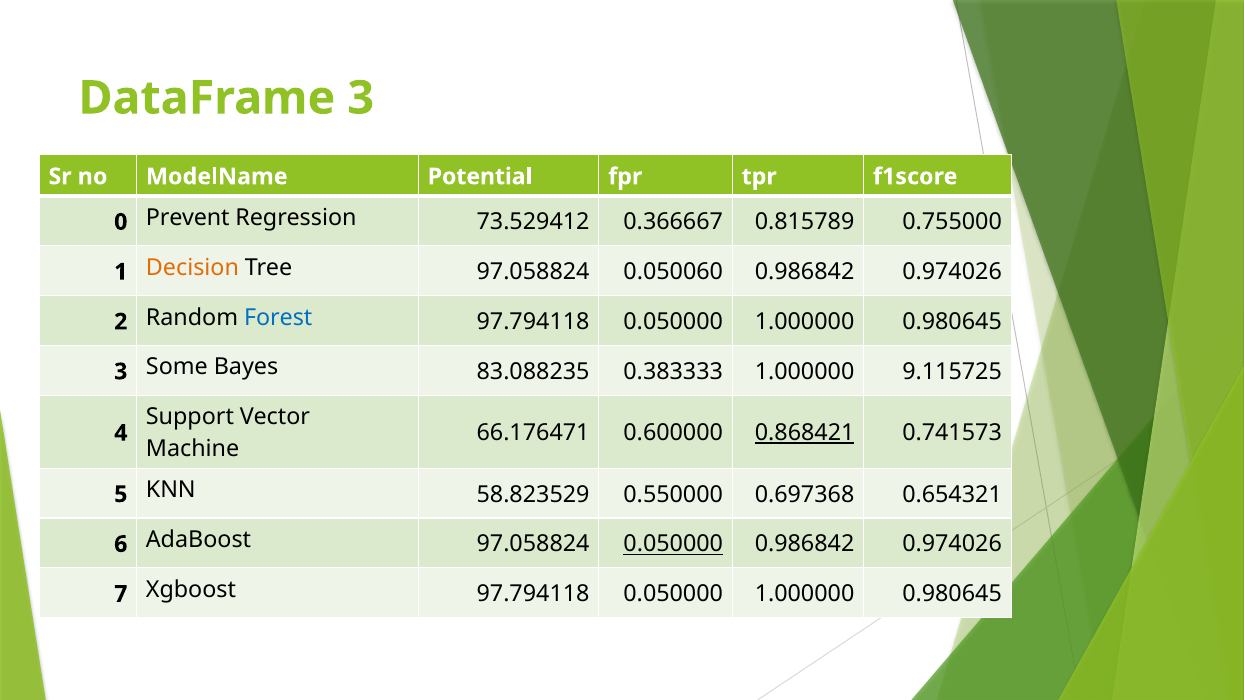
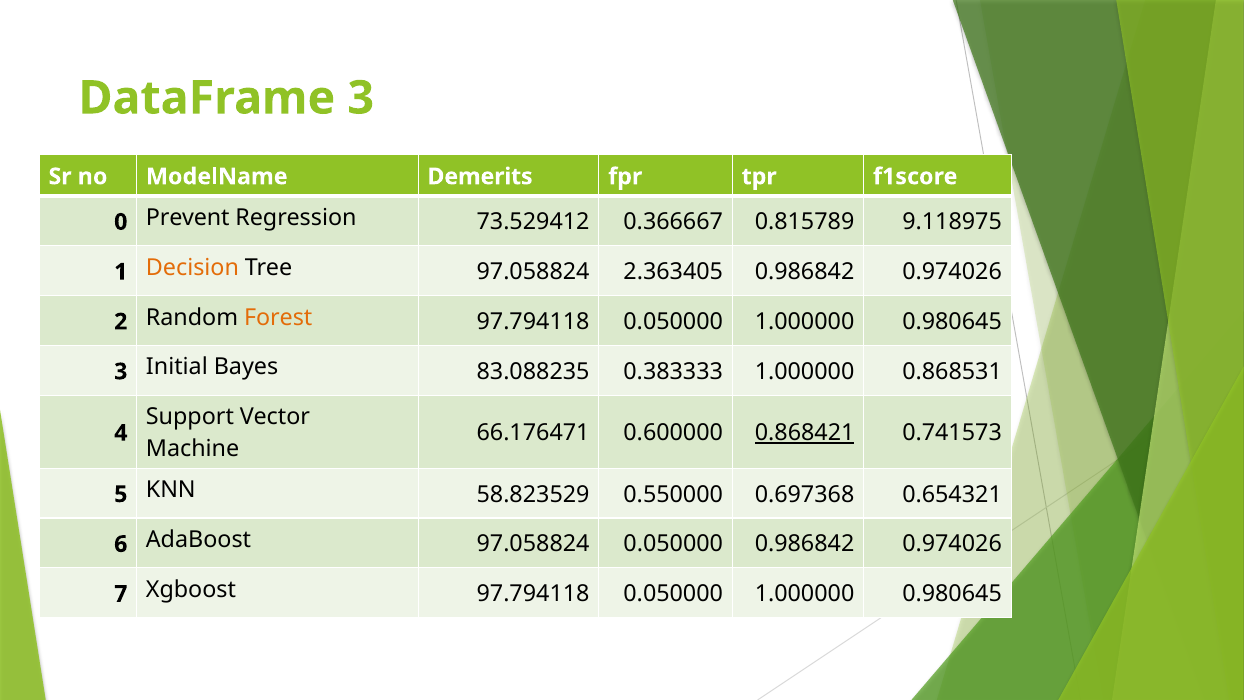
Potential: Potential -> Demerits (480, 177)
0.755000: 0.755000 -> 9.118975 (952, 222)
0.050060: 0.050060 -> 2.363405 (673, 272)
Forest colour: blue -> orange (278, 317)
Some: Some -> Initial (177, 367)
9.115725: 9.115725 -> 0.868531 (952, 372)
0.050000 underline: present -> none (673, 544)
